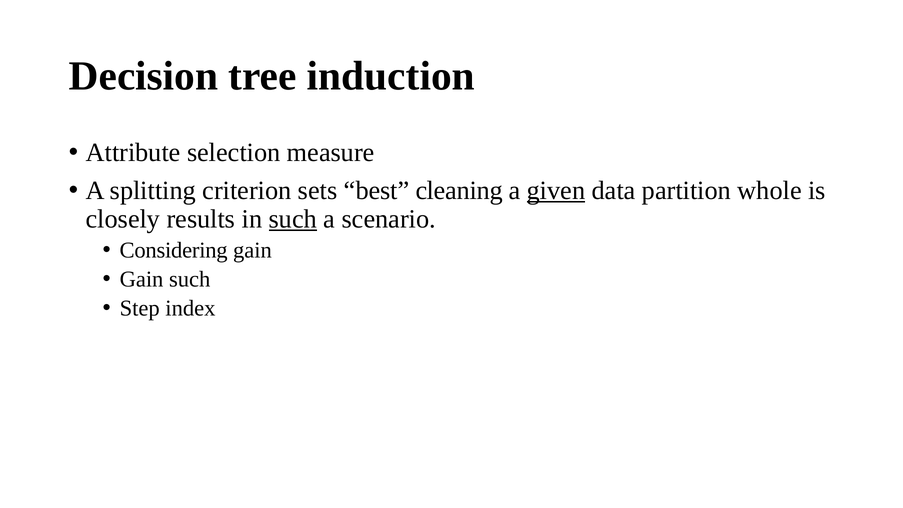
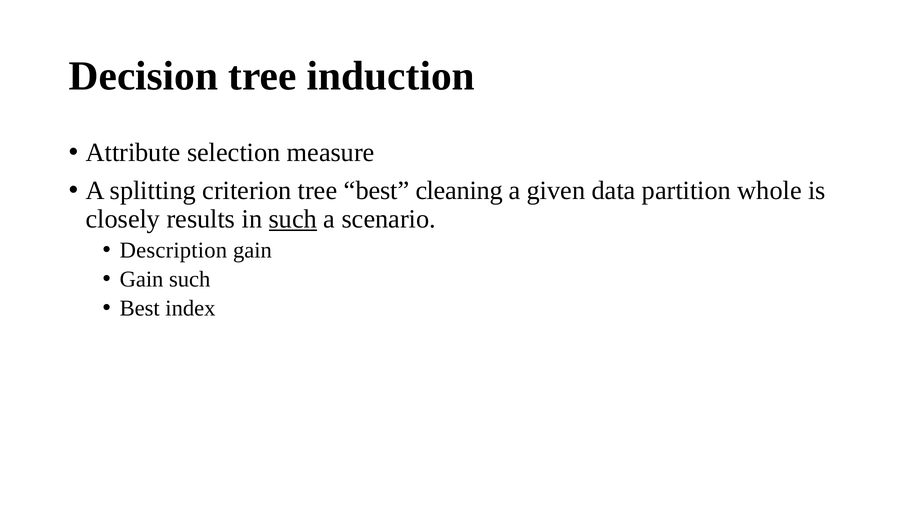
criterion sets: sets -> tree (318, 191)
given underline: present -> none (556, 191)
Considering: Considering -> Description (173, 250)
Step: Step -> Best (140, 308)
